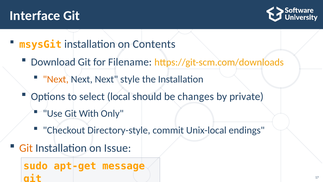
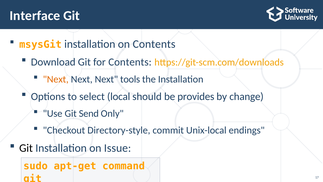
for Filename: Filename -> Contents (130, 62)
style: style -> tools (130, 79)
changes: changes -> provides (196, 96)
private: private -> change (247, 96)
With: With -> Send (89, 113)
Git colour: orange -> black (26, 148)
message: message -> command (124, 166)
